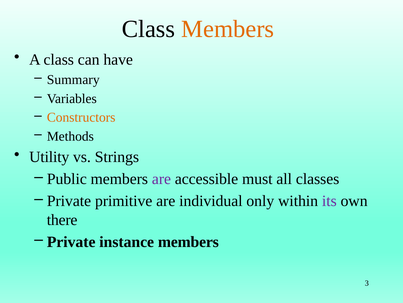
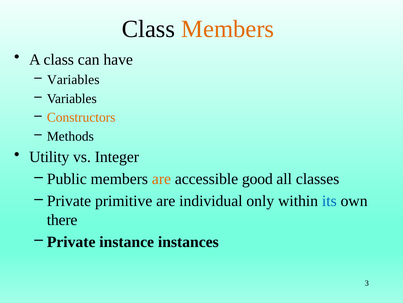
Summary: Summary -> Variables (73, 80)
Strings: Strings -> Integer (117, 157)
are colour: purple -> orange (161, 179)
must: must -> good (257, 179)
its colour: purple -> blue (329, 201)
instance members: members -> instances (188, 241)
